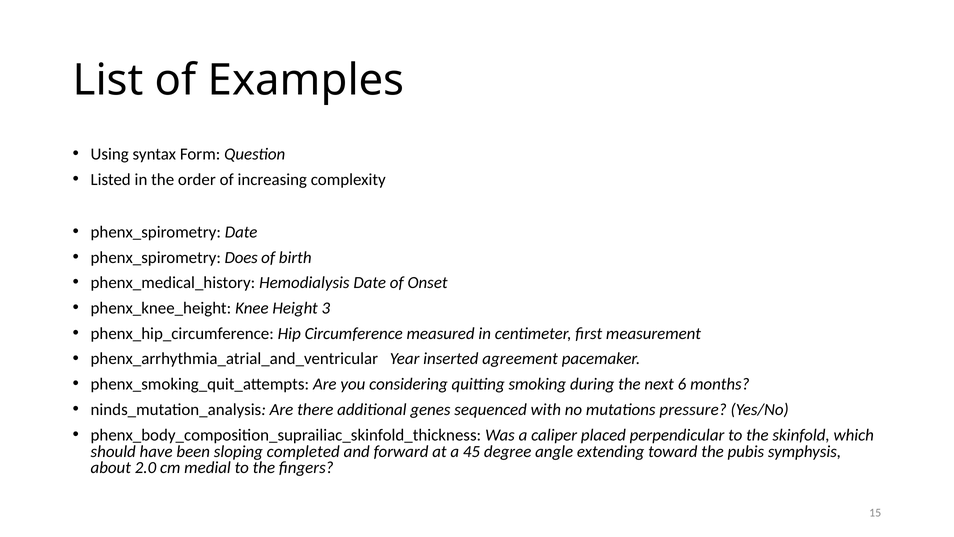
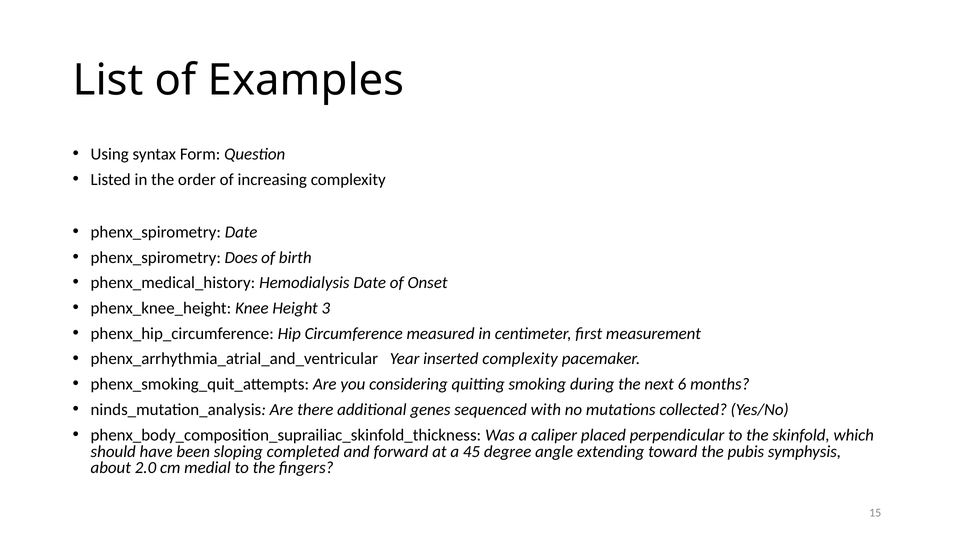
inserted agreement: agreement -> complexity (520, 359)
pressure: pressure -> collected (693, 409)
